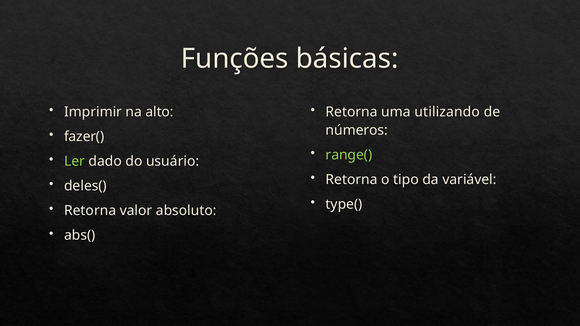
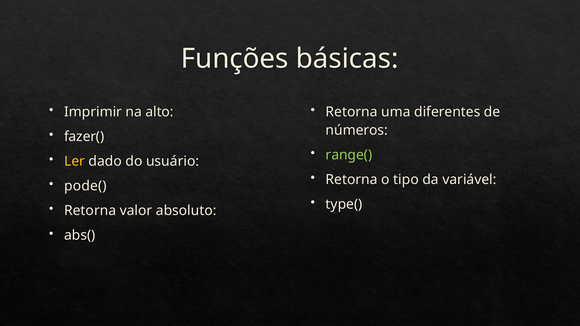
utilizando: utilizando -> diferentes (447, 112)
Ler colour: light green -> yellow (75, 161)
deles(: deles( -> pode( (85, 186)
